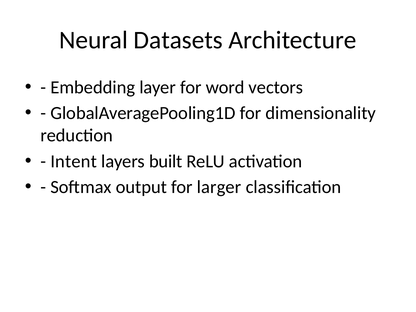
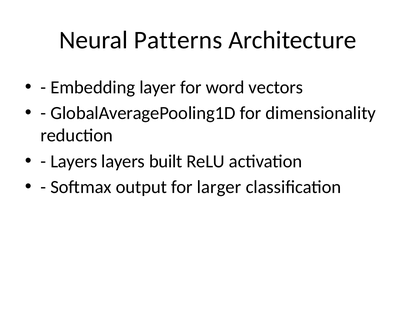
Datasets: Datasets -> Patterns (178, 40)
Intent: Intent -> Layers (74, 161)
